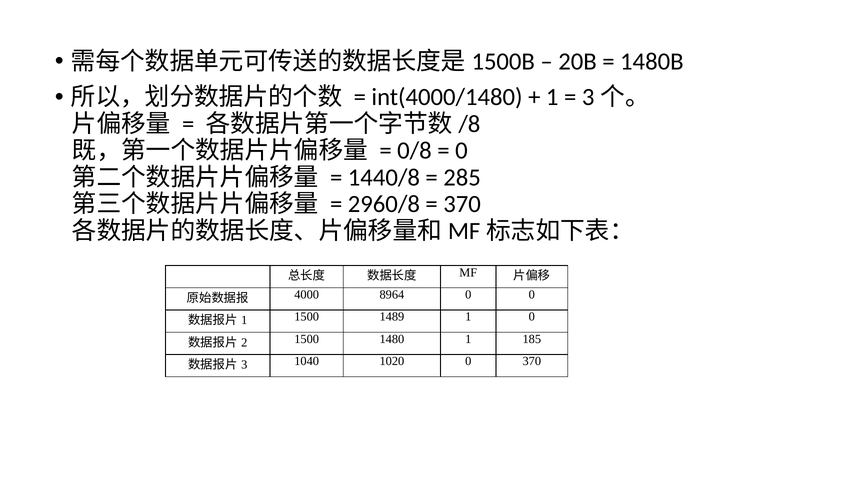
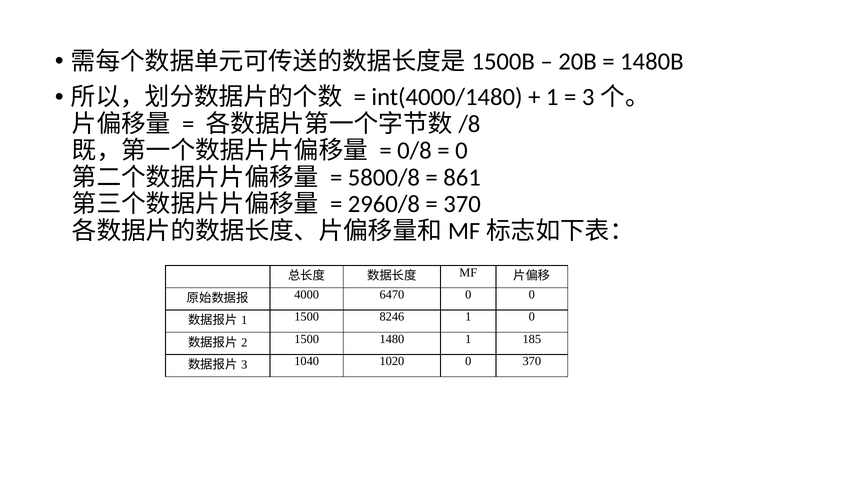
1440/8: 1440/8 -> 5800/8 (384, 177)
285: 285 -> 861 (462, 177)
8964: 8964 -> 6470 (392, 294)
1489: 1489 -> 8246 (392, 317)
